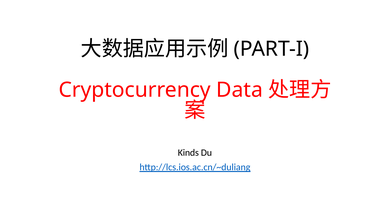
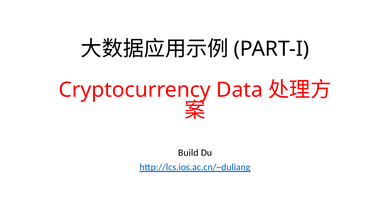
Kinds: Kinds -> Build (188, 153)
